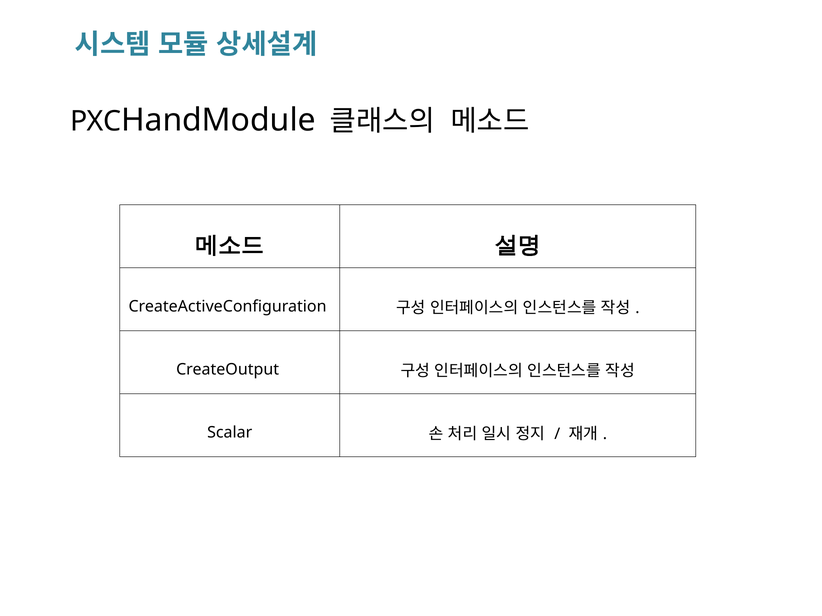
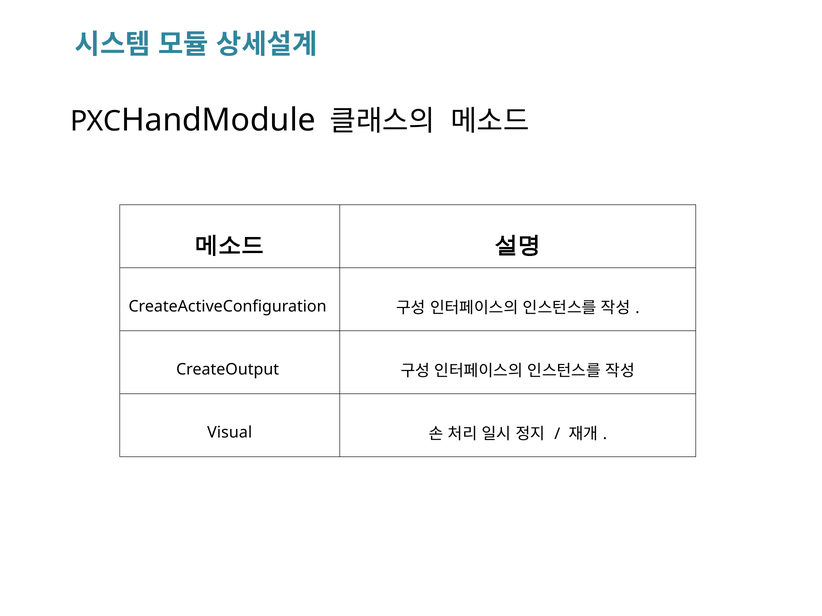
Scalar: Scalar -> Visual (230, 433)
